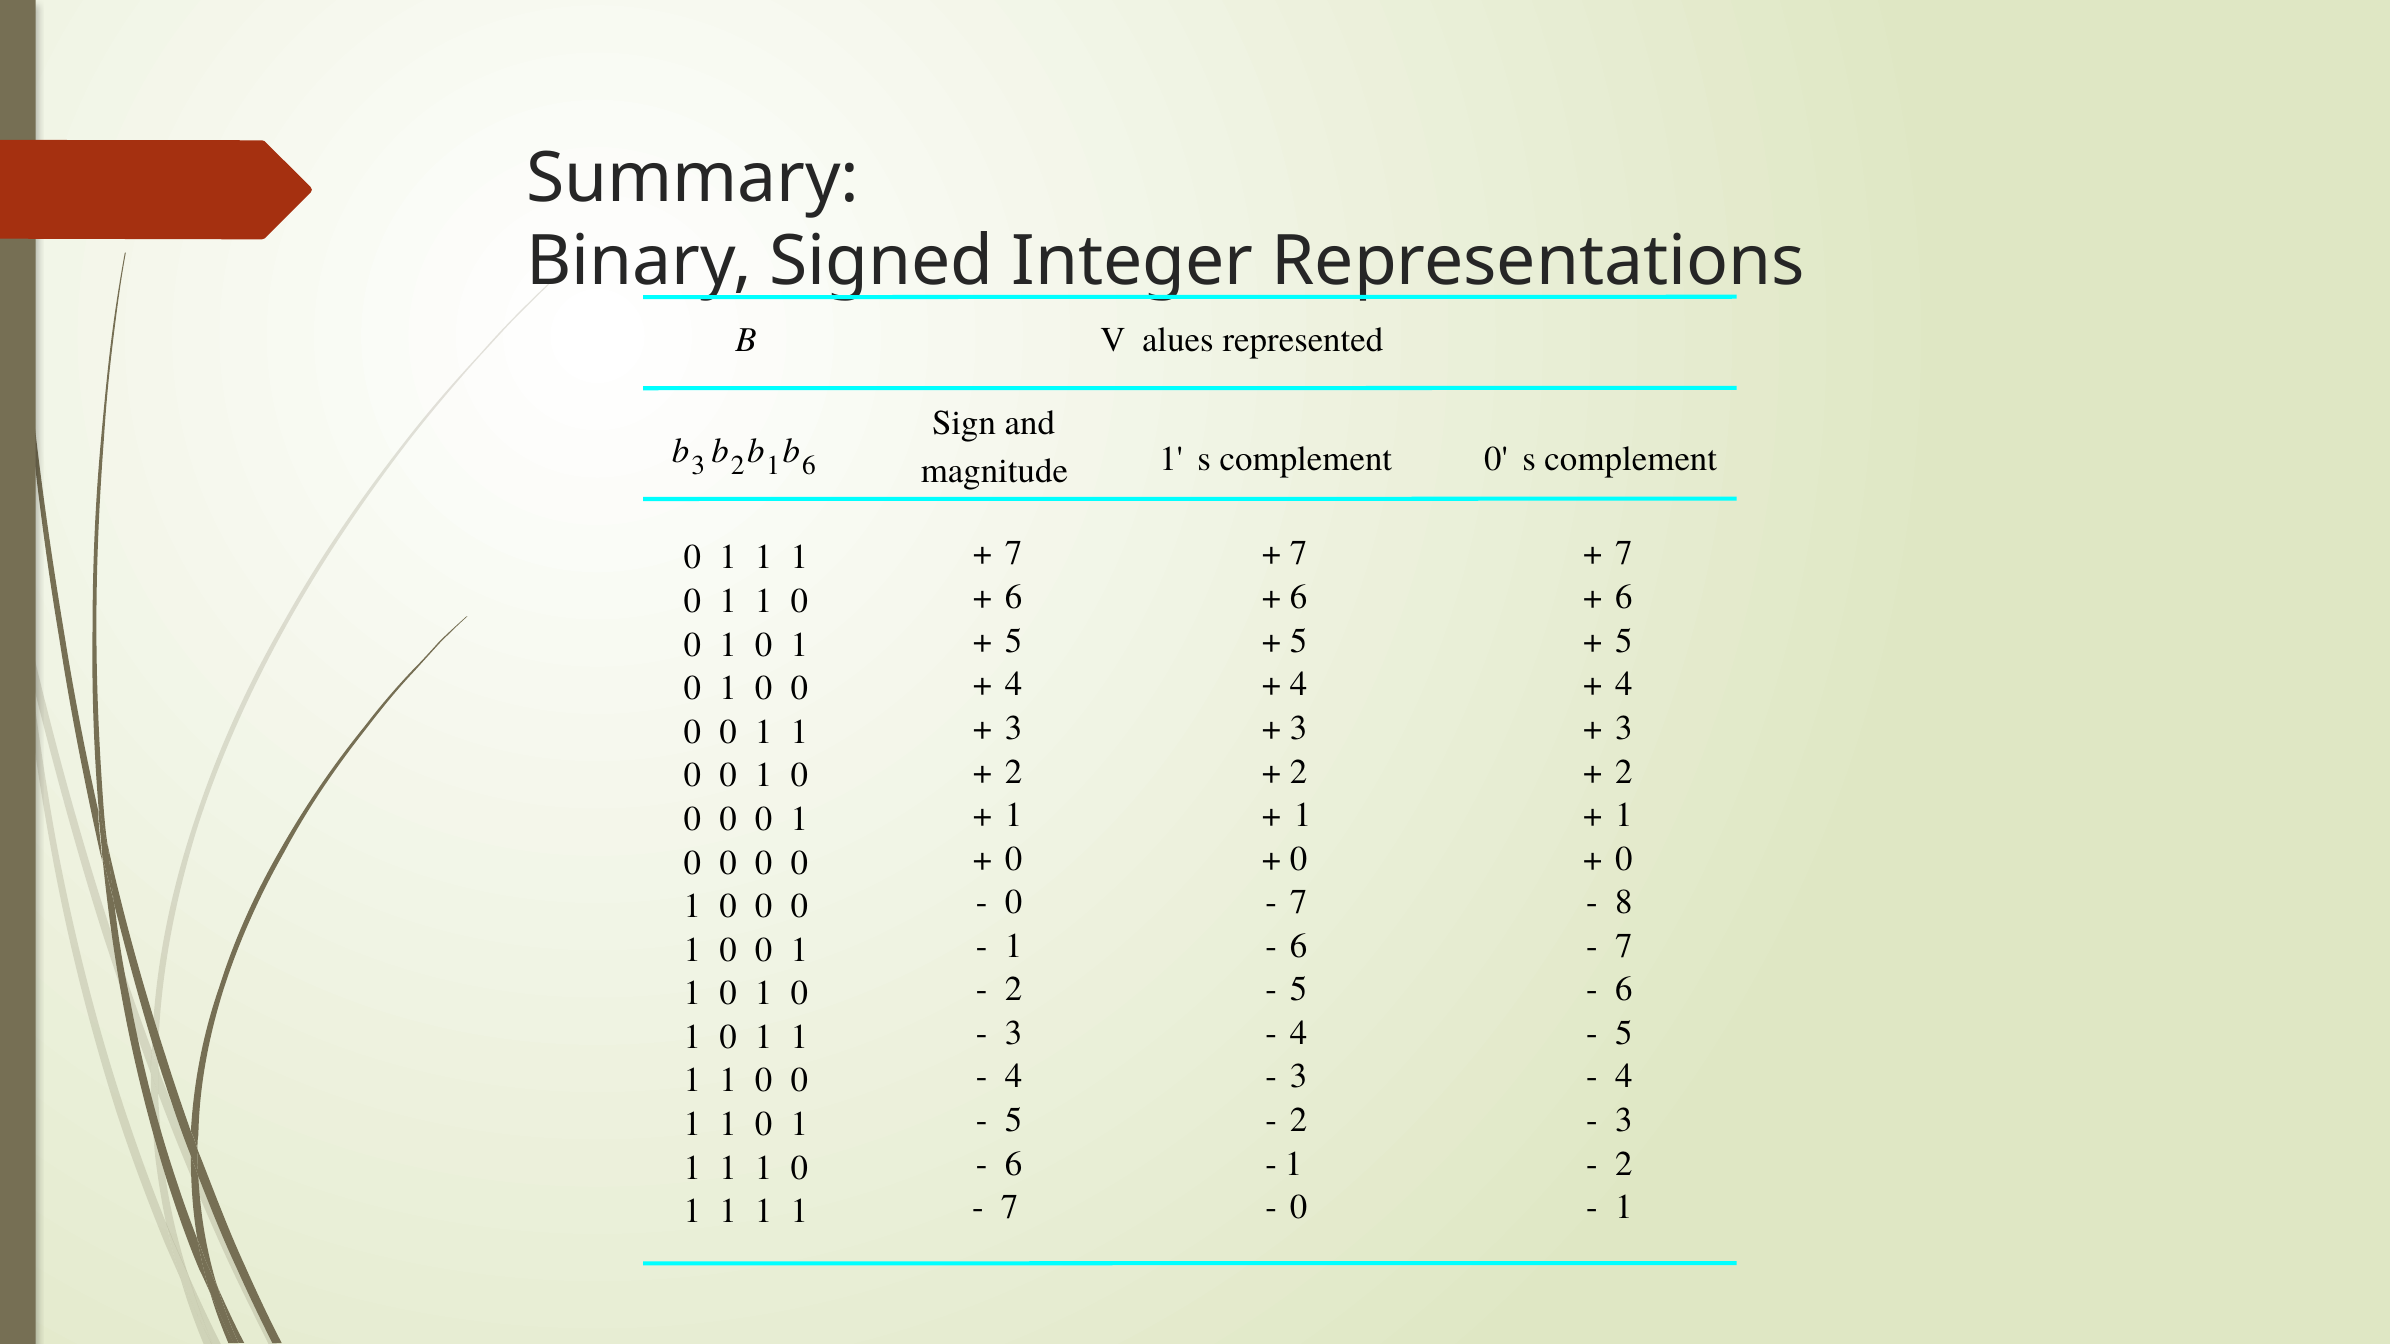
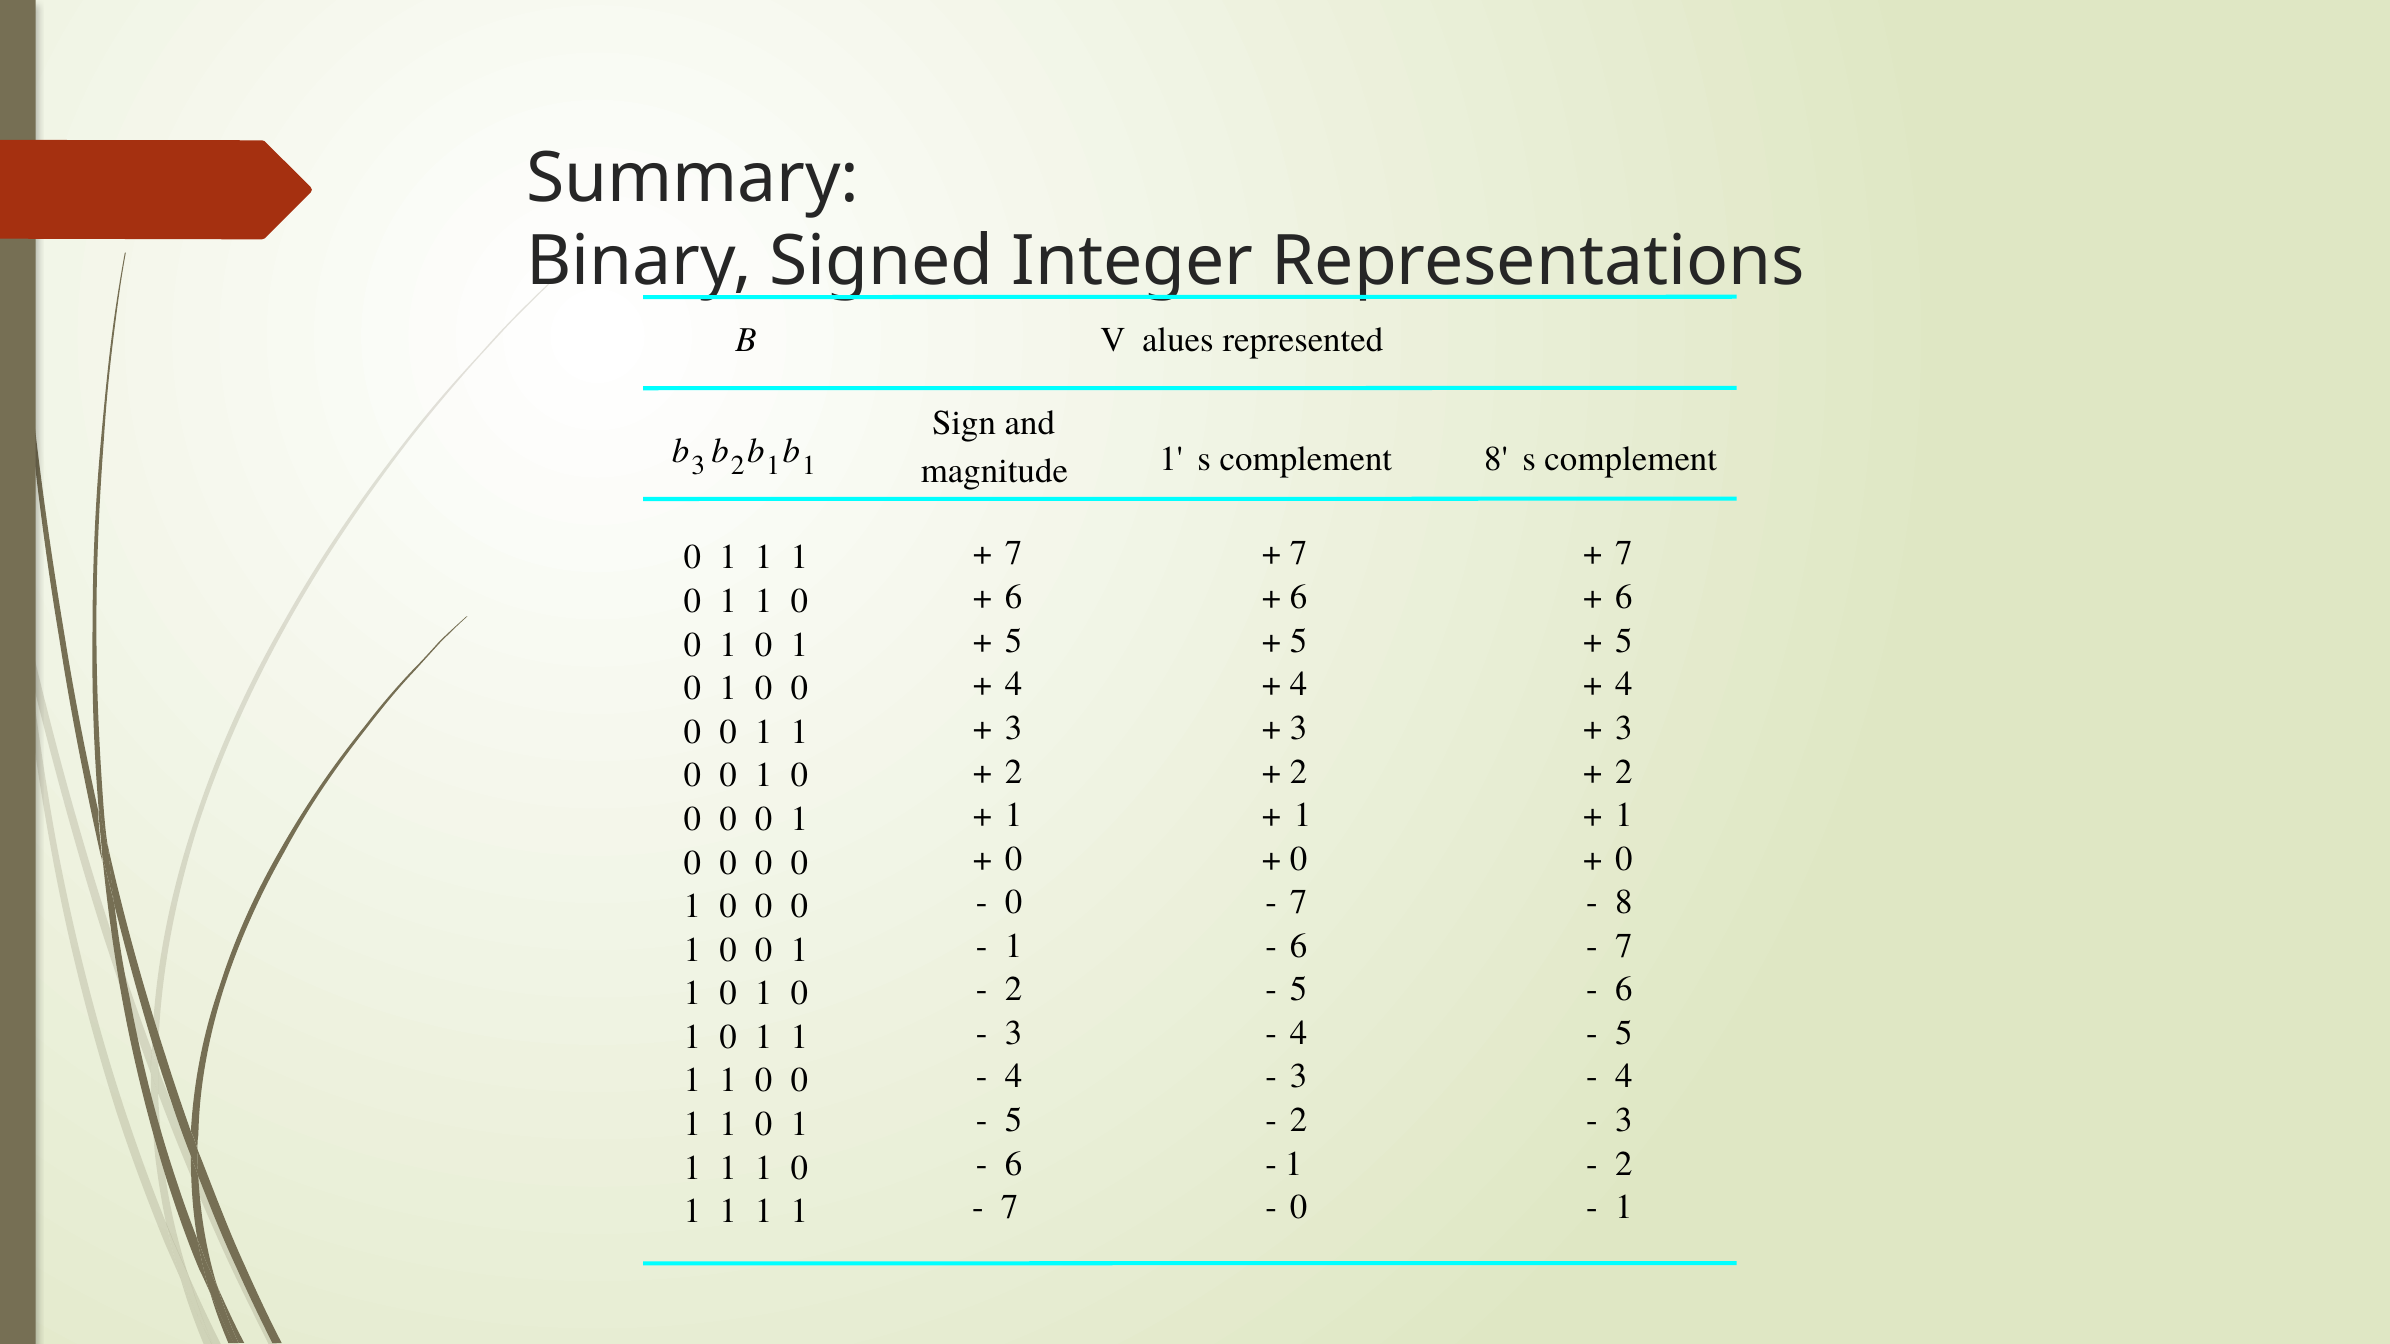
1 b 6: 6 -> 1 (809, 466)
complement 0: 0 -> 8 (1496, 459)
